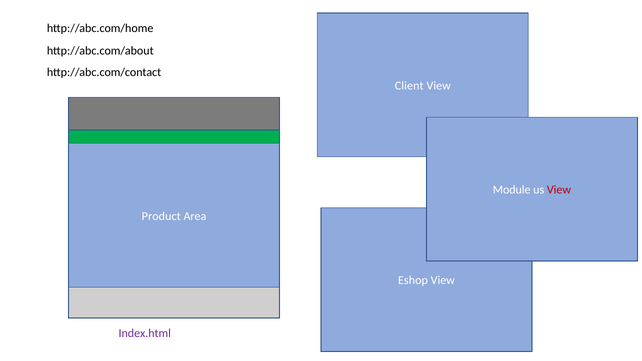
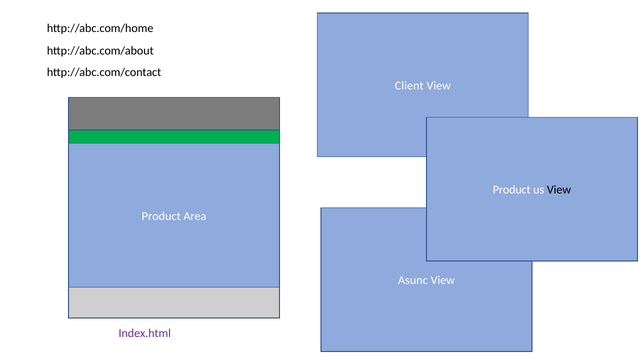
Module: Module -> Product (512, 190)
View colour: red -> black (559, 190)
Eshop: Eshop -> Asunc (413, 281)
